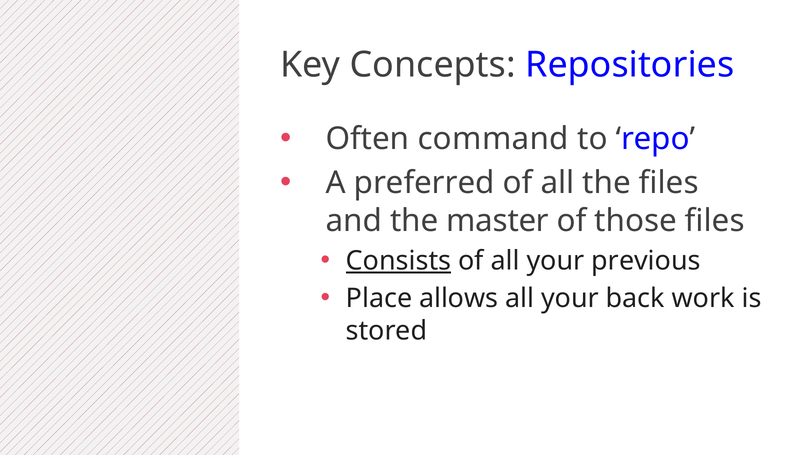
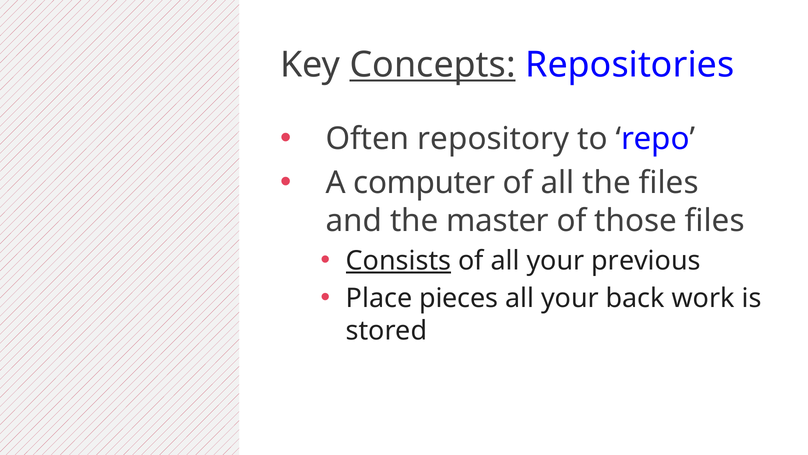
Concepts underline: none -> present (433, 65)
command: command -> repository (493, 139)
preferred: preferred -> computer (424, 183)
allows: allows -> pieces (459, 298)
